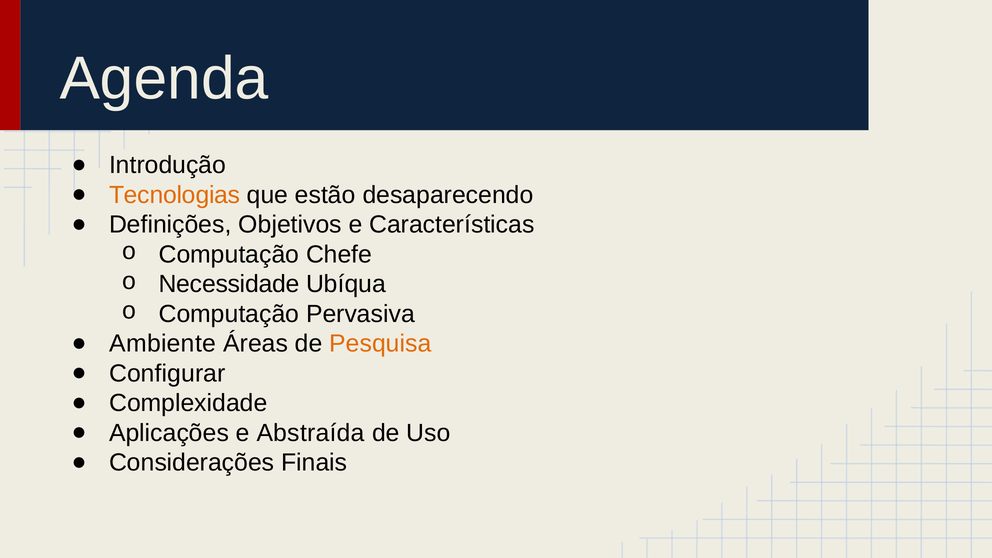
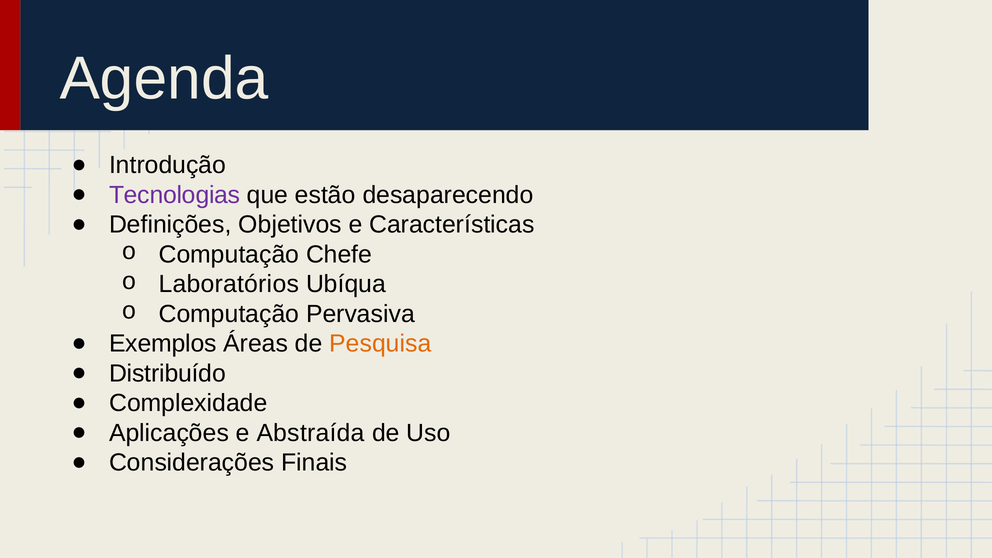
Tecnologias colour: orange -> purple (175, 195)
Necessidade: Necessidade -> Laboratórios (229, 284)
Ambiente: Ambiente -> Exemplos (163, 344)
Configurar: Configurar -> Distribuído (167, 374)
